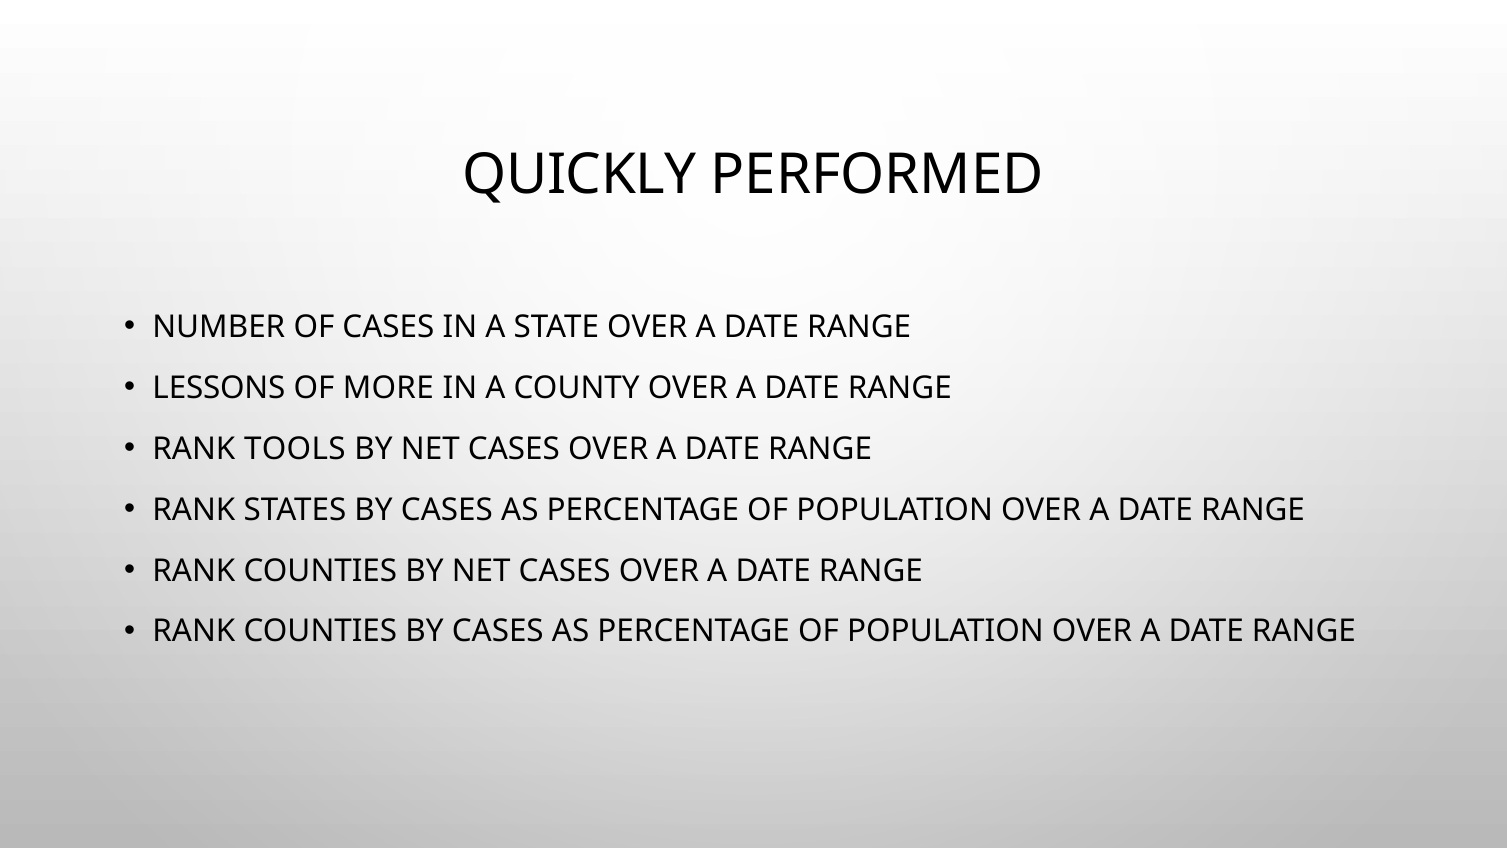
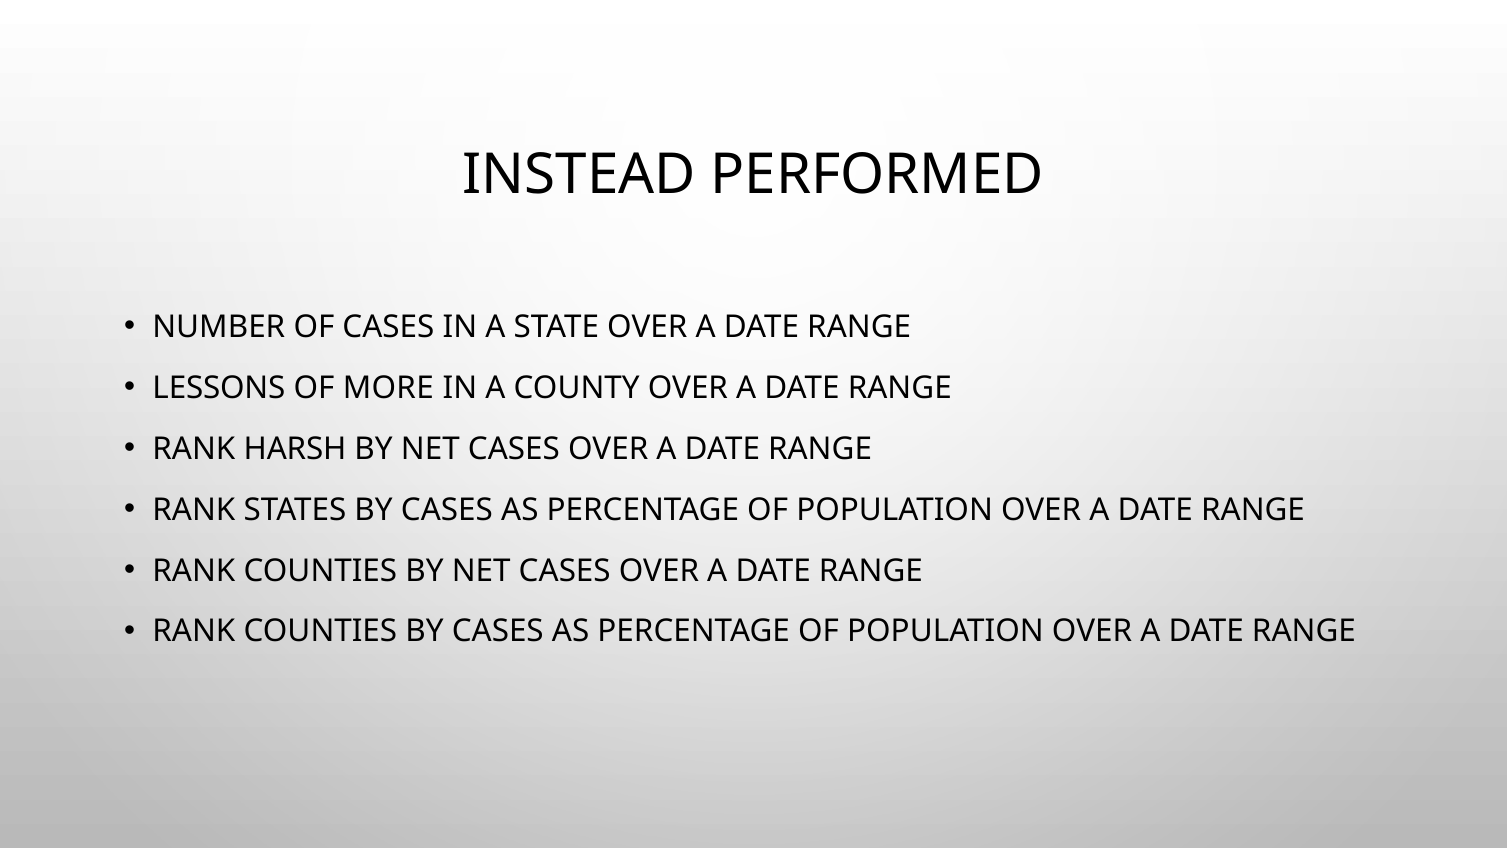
QUICKLY: QUICKLY -> INSTEAD (579, 175)
TOOLS: TOOLS -> HARSH (295, 449)
